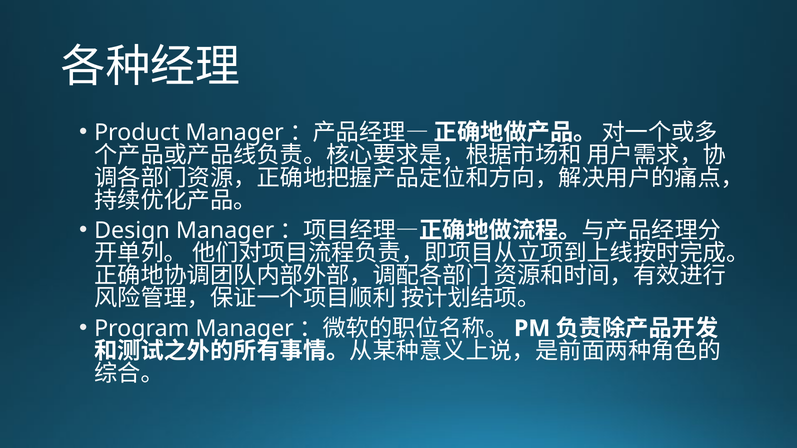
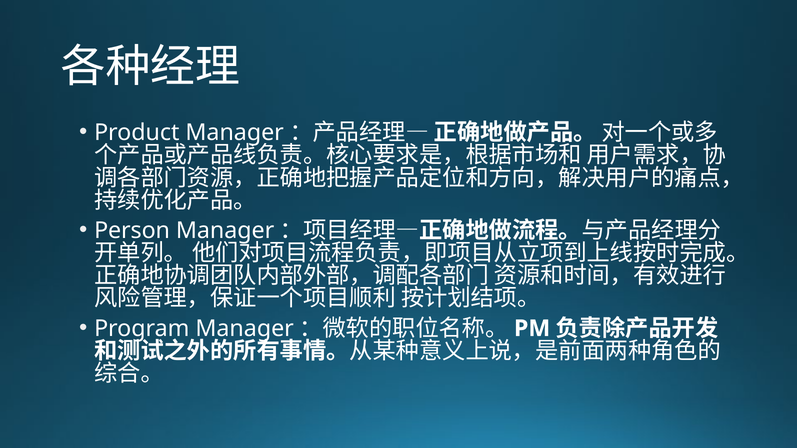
Design: Design -> Person (132, 231)
